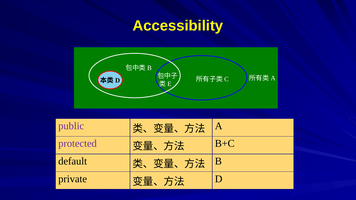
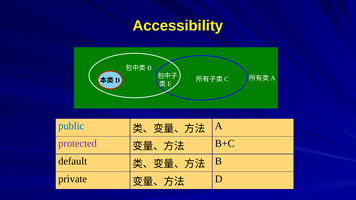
public colour: purple -> blue (71, 126)
